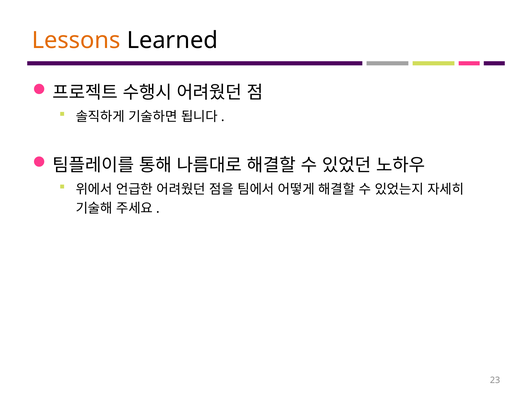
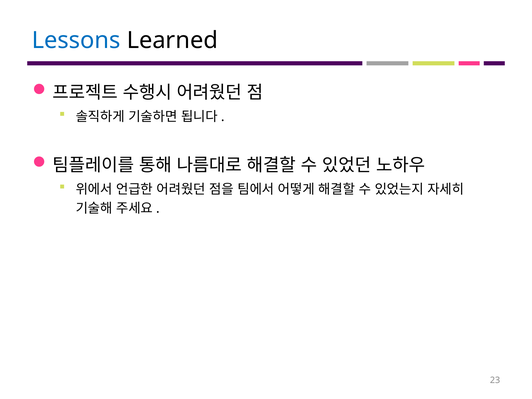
Lessons colour: orange -> blue (76, 40)
